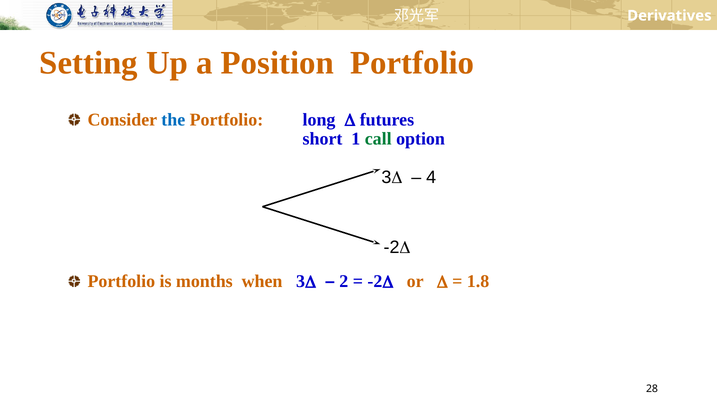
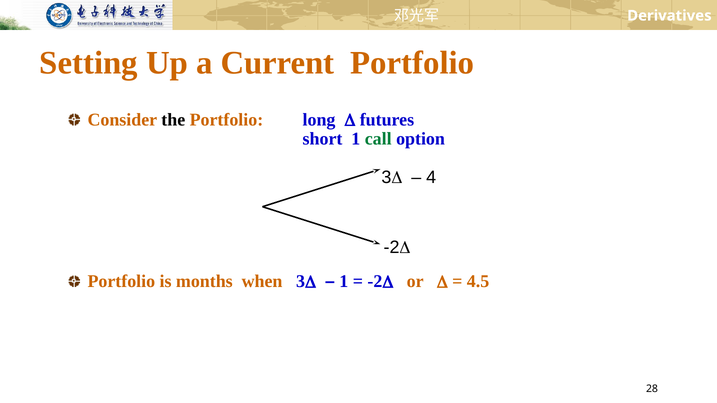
Position: Position -> Current (278, 63)
the colour: blue -> black (173, 120)
2: 2 -> 1 (344, 282)
1.8: 1.8 -> 4.5 (478, 282)
